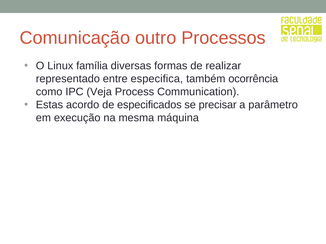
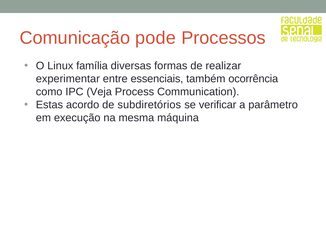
outro: outro -> pode (156, 38)
representado: representado -> experimentar (68, 79)
especifica: especifica -> essenciais (157, 79)
especificados: especificados -> subdiretórios (149, 105)
precisar: precisar -> verificar (218, 105)
